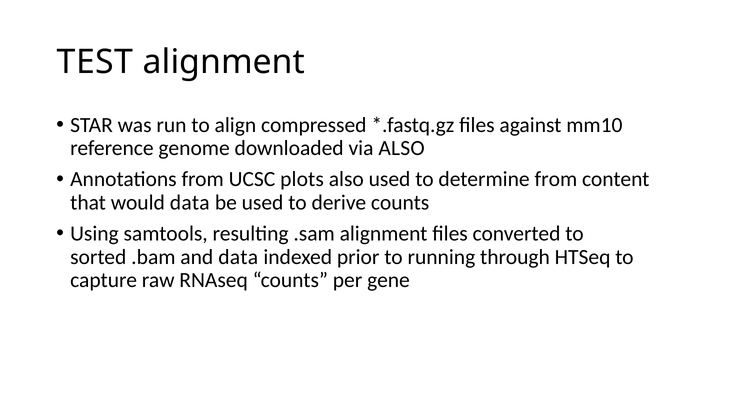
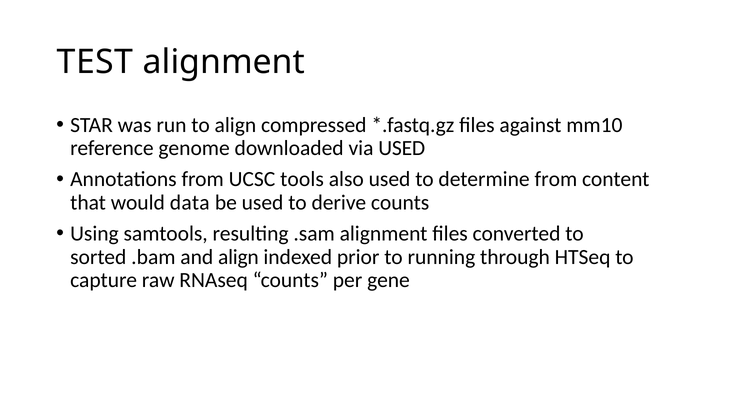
via ALSO: ALSO -> USED (402, 148)
plots: plots -> tools (302, 179)
and data: data -> align (238, 257)
